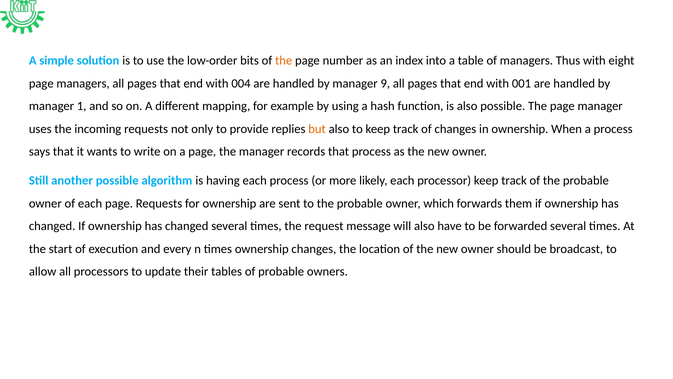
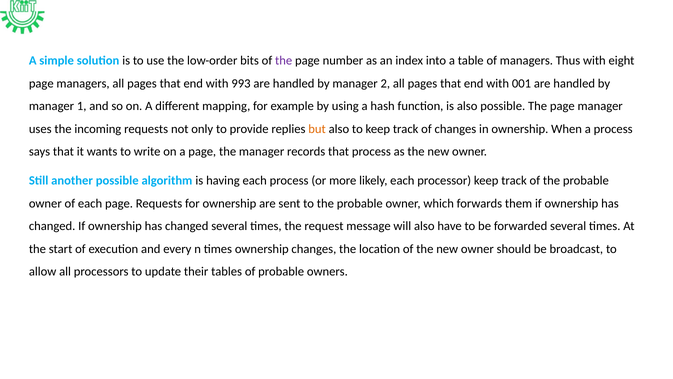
the colour: orange -> purple (284, 61)
004: 004 -> 993 (241, 83)
9: 9 -> 2 (385, 83)
